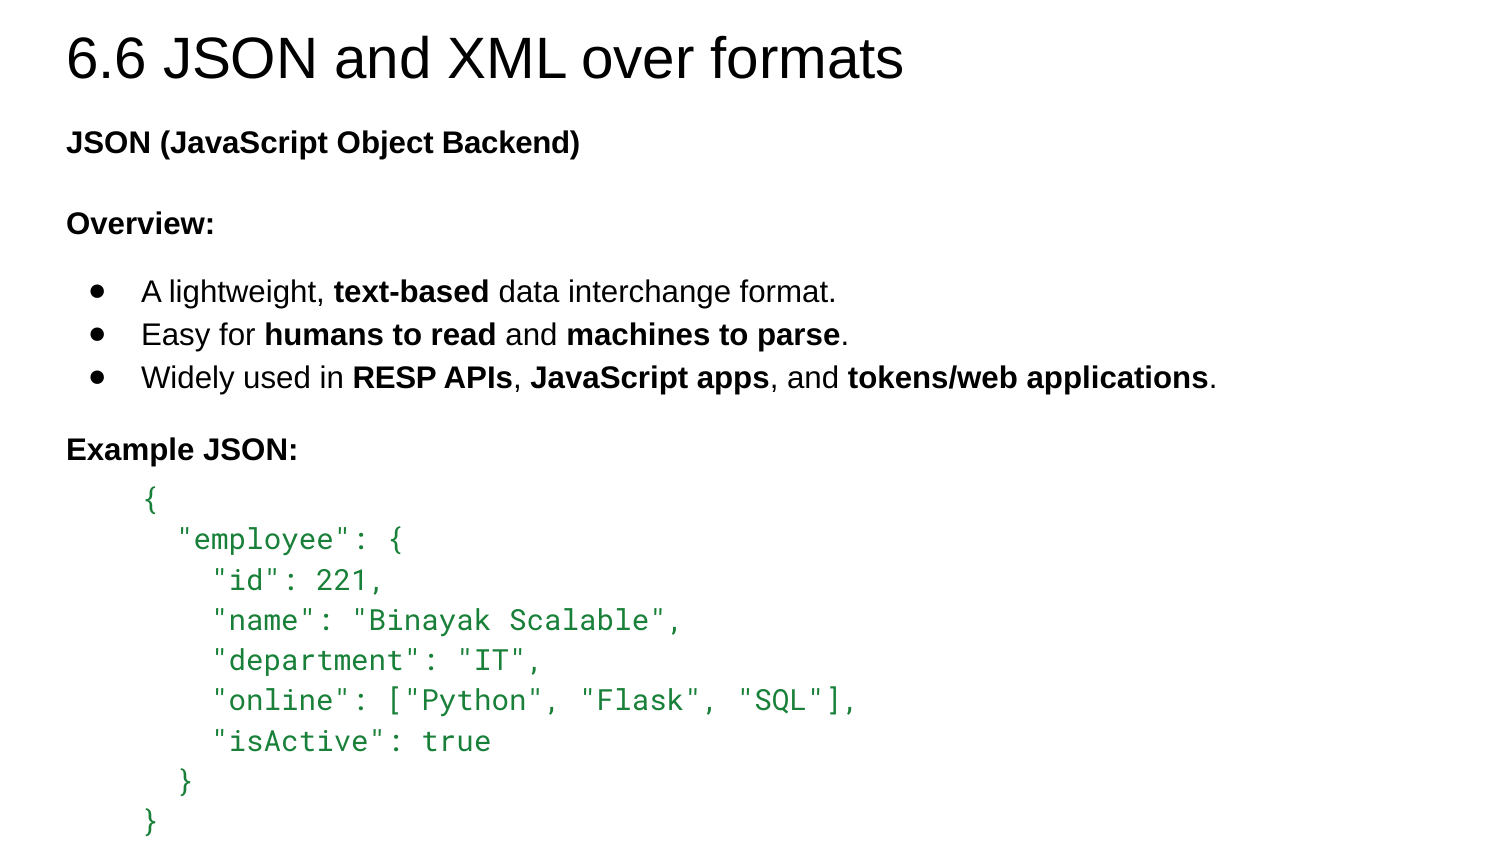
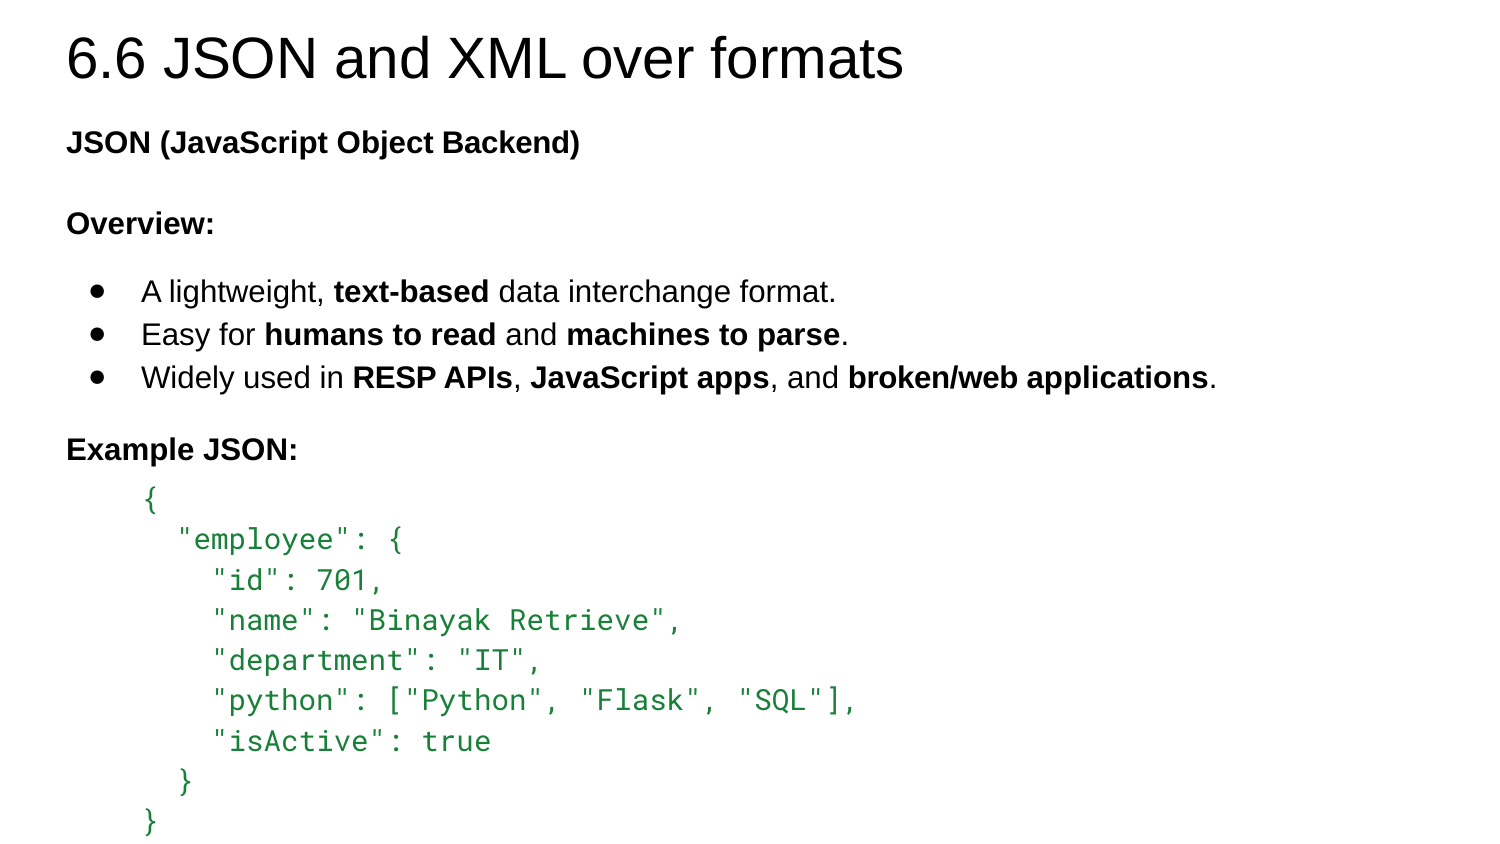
tokens/web: tokens/web -> broken/web (933, 378)
221: 221 -> 701 (351, 580)
Scalable: Scalable -> Retrieve (597, 621)
online: online -> python (290, 701)
